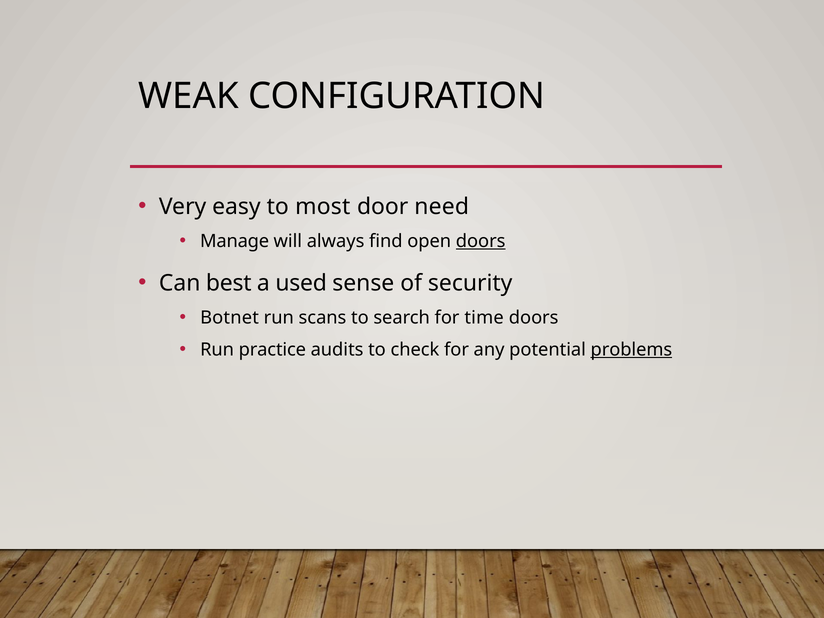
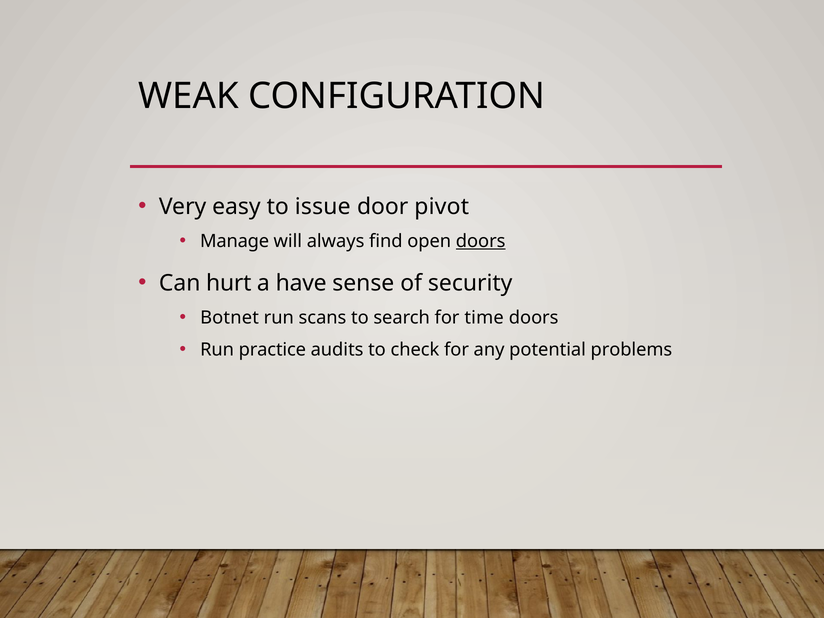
most: most -> issue (323, 207)
need: need -> pivot (442, 207)
best: best -> hurt (229, 283)
used: used -> have (301, 283)
problems underline: present -> none (631, 350)
